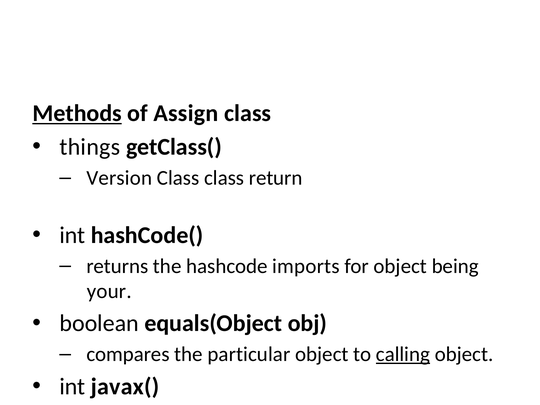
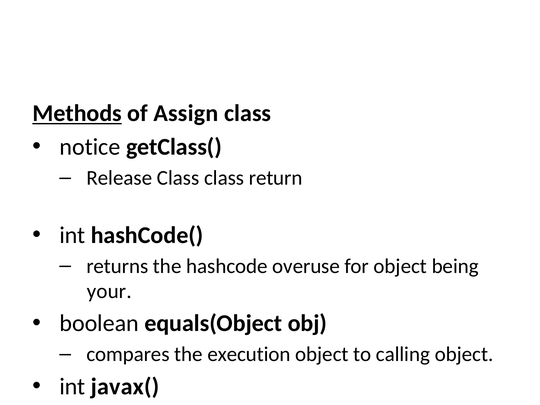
things: things -> notice (90, 147)
Version: Version -> Release (119, 178)
imports: imports -> overuse (306, 266)
particular: particular -> execution (249, 354)
calling underline: present -> none (403, 354)
